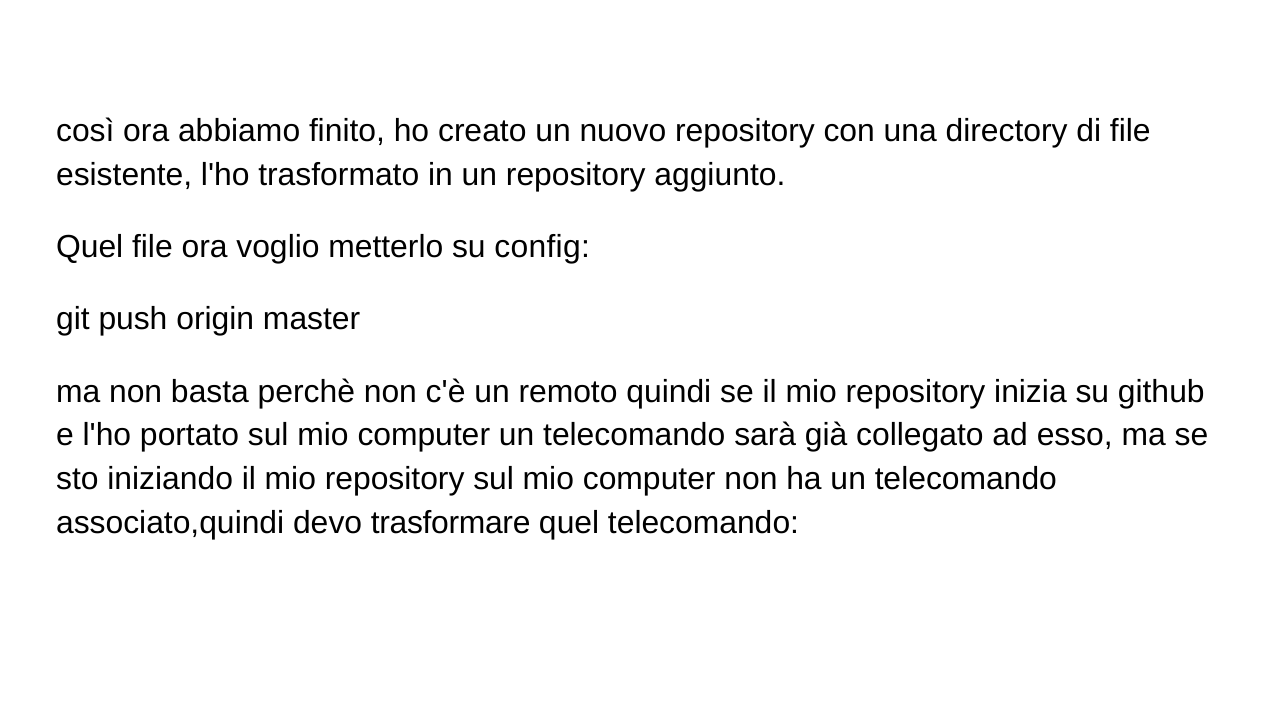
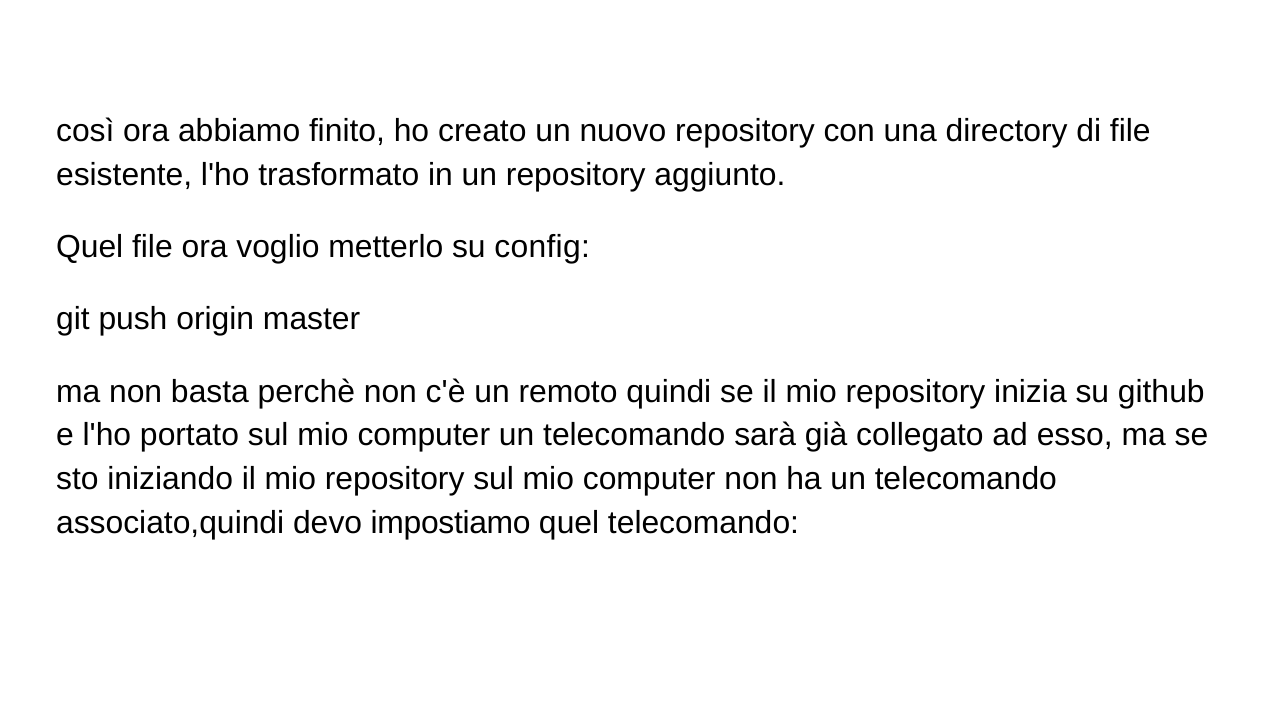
trasformare: trasformare -> impostiamo (451, 523)
